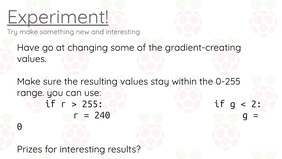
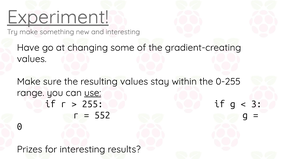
use underline: none -> present (93, 93)
2: 2 -> 3 (256, 104)
240: 240 -> 552 (102, 115)
